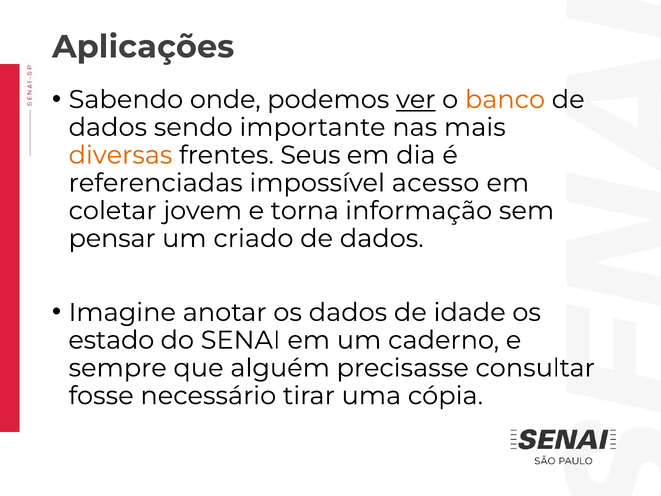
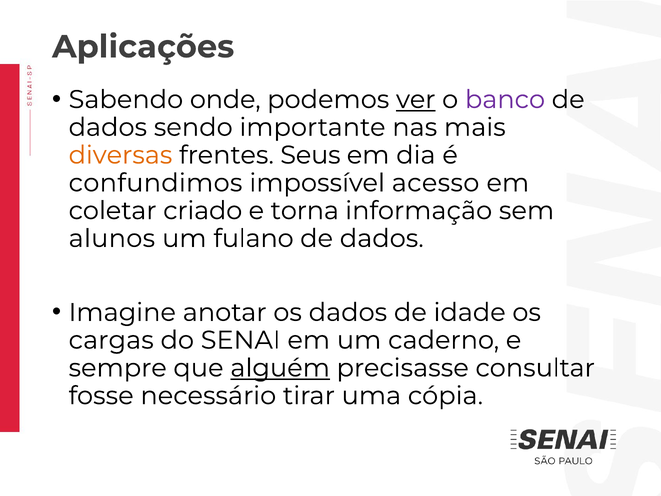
banco colour: orange -> purple (505, 100)
referenciadas: referenciadas -> confundimos (156, 183)
jovem: jovem -> criado (203, 211)
pensar: pensar -> alunos (112, 238)
criado: criado -> fulano (253, 238)
estado: estado -> cargas (111, 340)
alguém underline: none -> present (280, 368)
